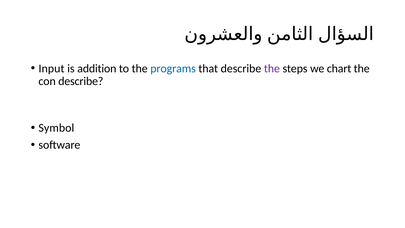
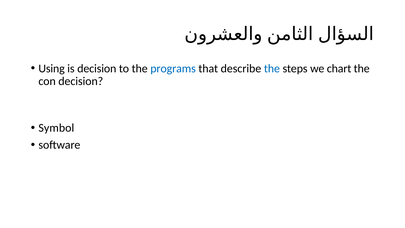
Input: Input -> Using (52, 68)
is addition: addition -> decision (97, 68)
the colour: purple -> blue (272, 68)
con describe: describe -> decision (81, 81)
